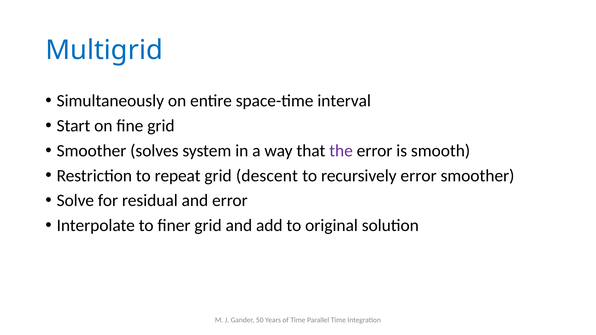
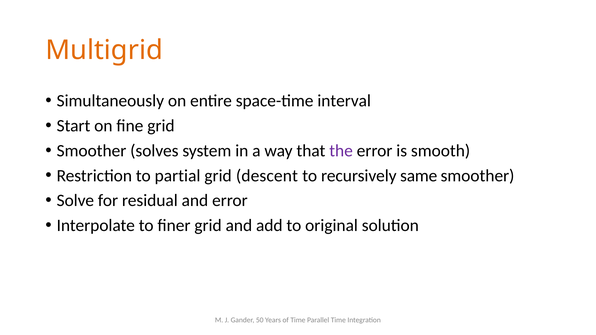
Multigrid colour: blue -> orange (104, 50)
repeat: repeat -> partial (178, 176)
recursively error: error -> same (419, 176)
